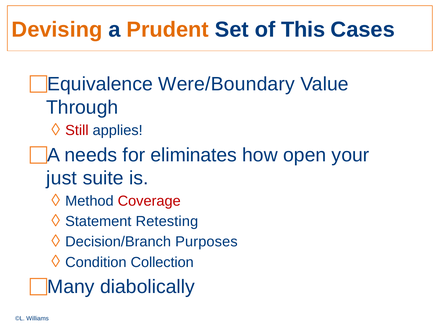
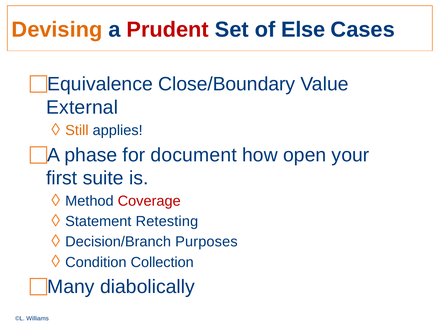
Prudent colour: orange -> red (168, 30)
This: This -> Else (303, 30)
Were/Boundary: Were/Boundary -> Close/Boundary (227, 84)
Through: Through -> External (82, 107)
Still colour: red -> orange (77, 130)
needs: needs -> phase (91, 155)
eliminates: eliminates -> document (194, 155)
just: just -> first (62, 178)
